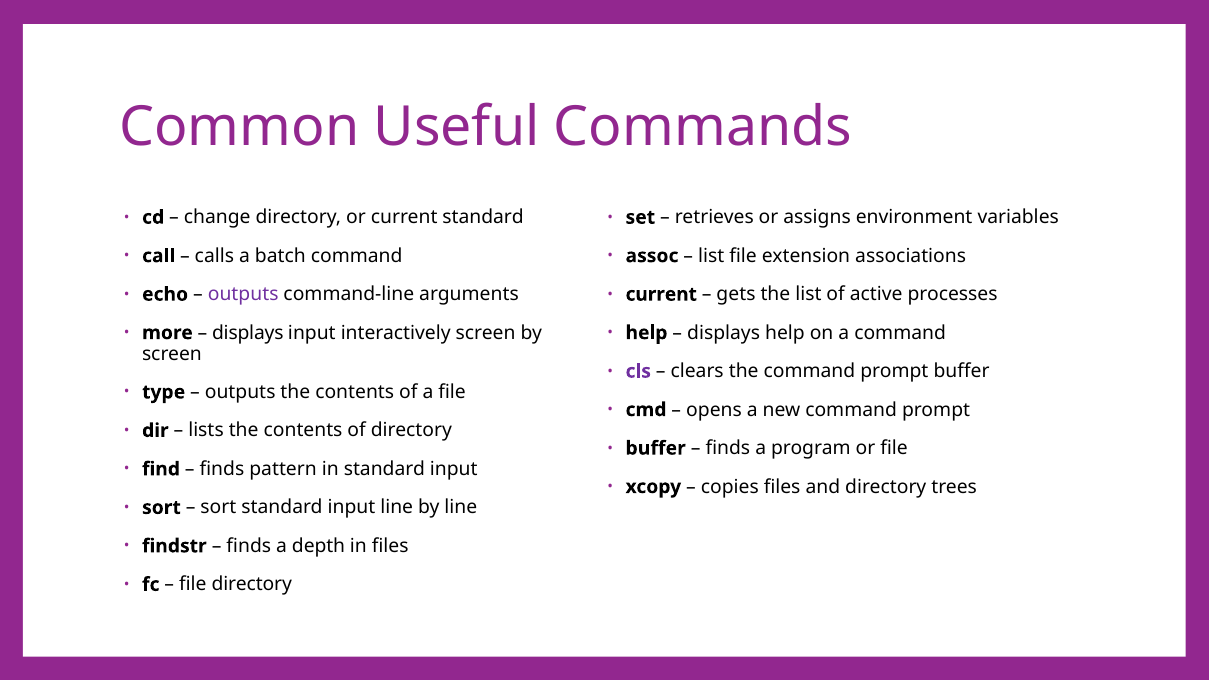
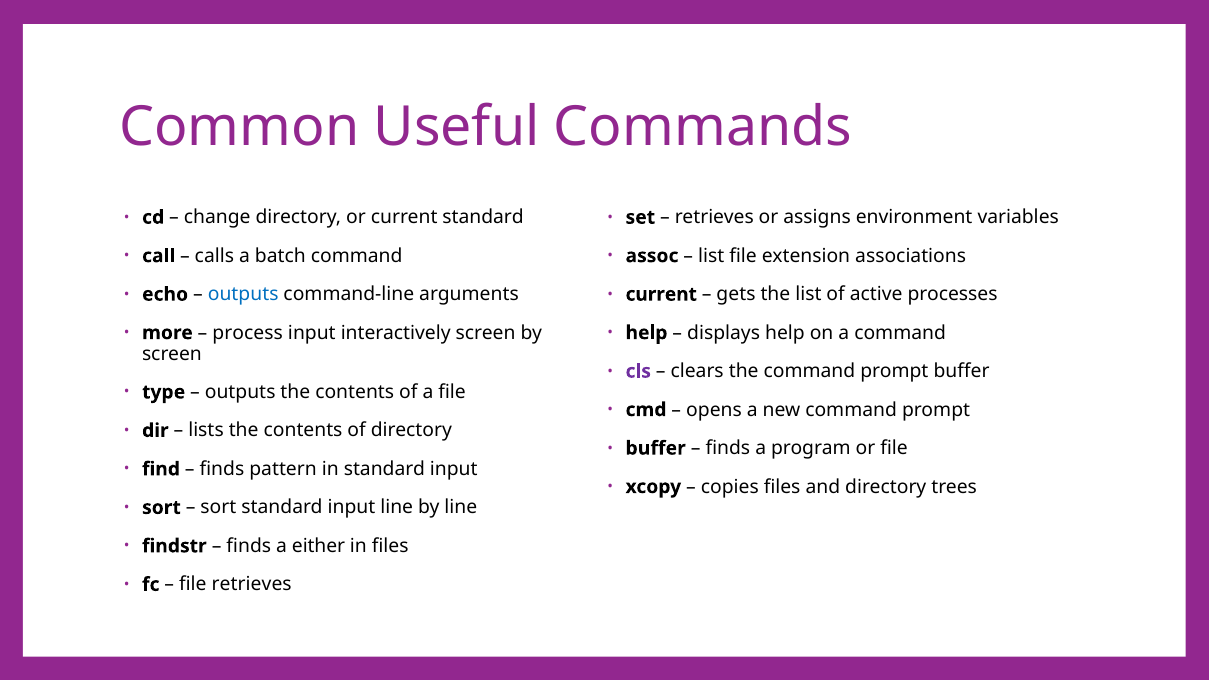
outputs colour: purple -> blue (243, 294)
displays: displays -> process (248, 333)
depth: depth -> either (319, 546)
file directory: directory -> retrieves (252, 585)
